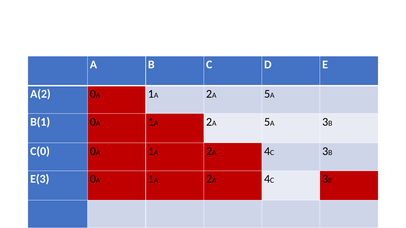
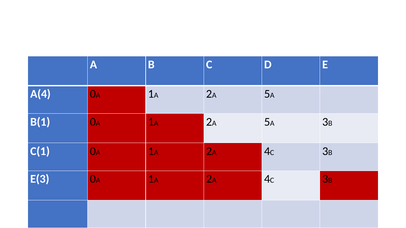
A(2: A(2 -> A(4 (40, 94)
C(0: C(0 -> C(1 (40, 152)
